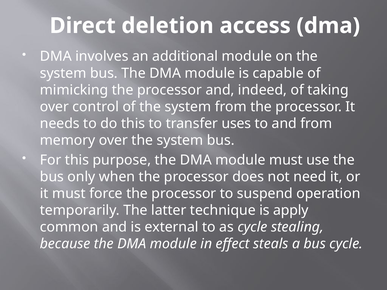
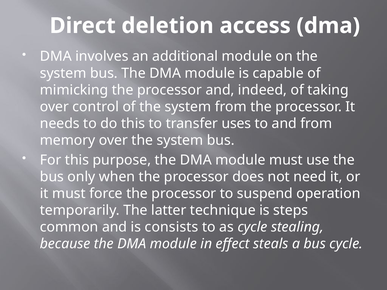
apply: apply -> steps (291, 210)
external: external -> consists (171, 227)
